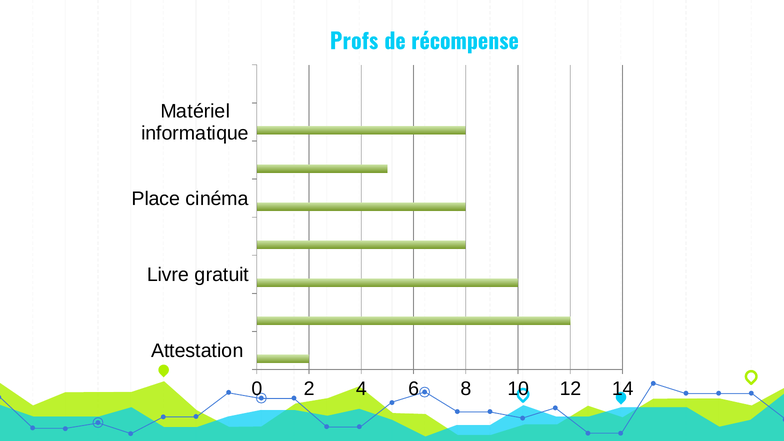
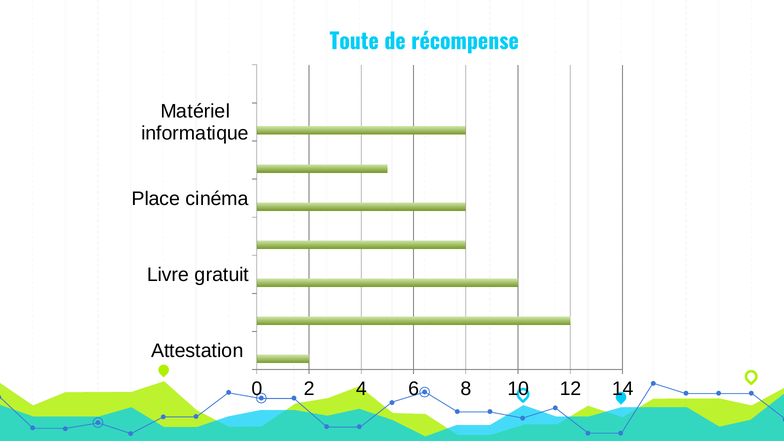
Profs: Profs -> Toute (354, 42)
